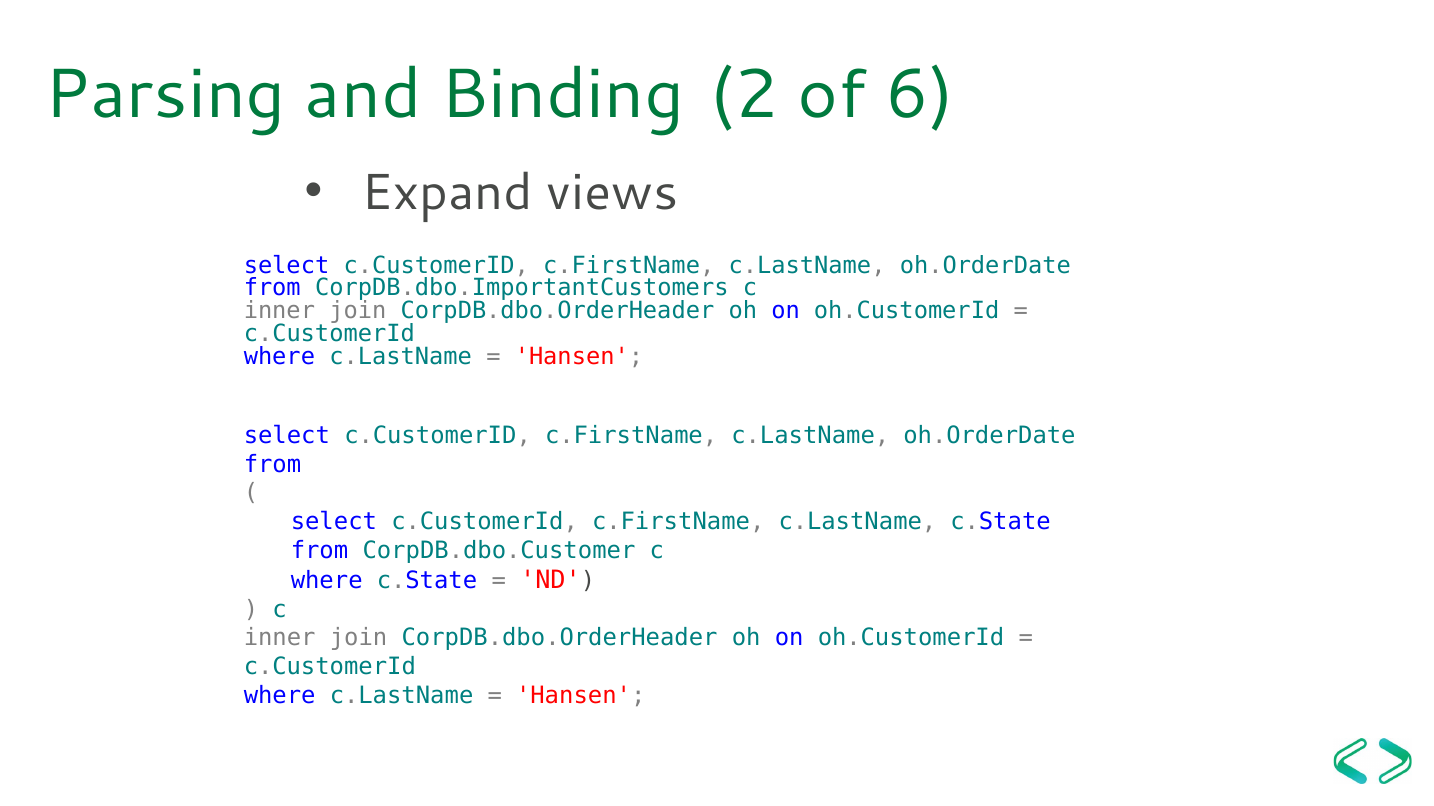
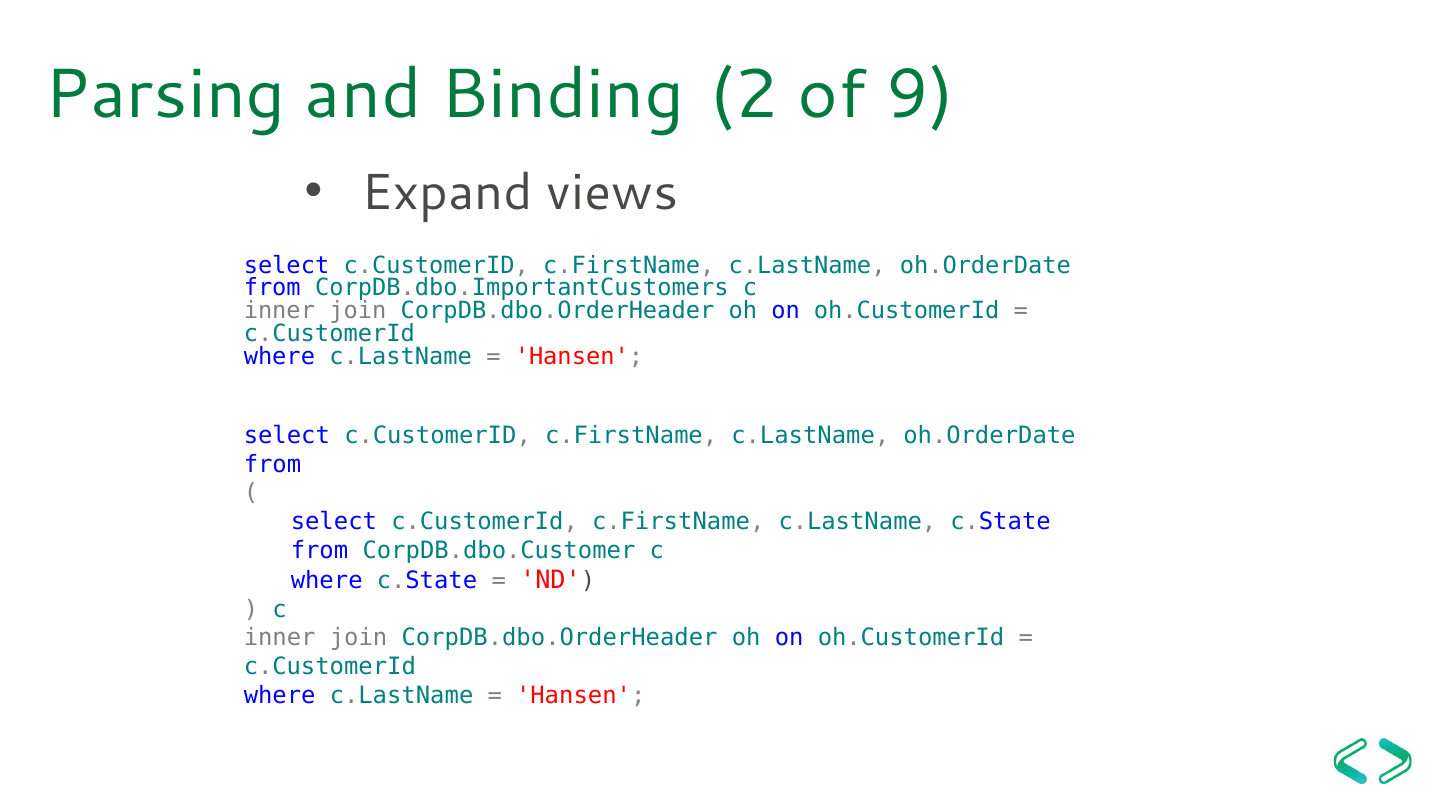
6: 6 -> 9 (920, 94)
